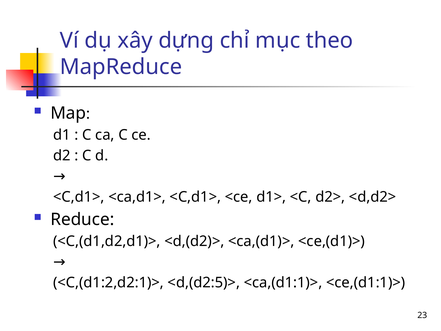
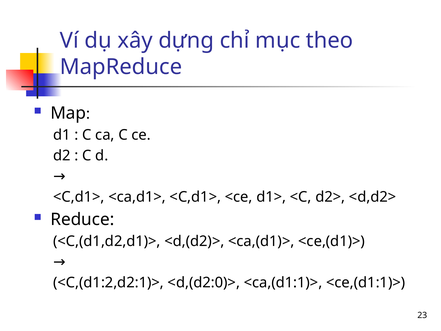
<d,(d2:5)>: <d,(d2:5)> -> <d,(d2:0)> (204, 282)
